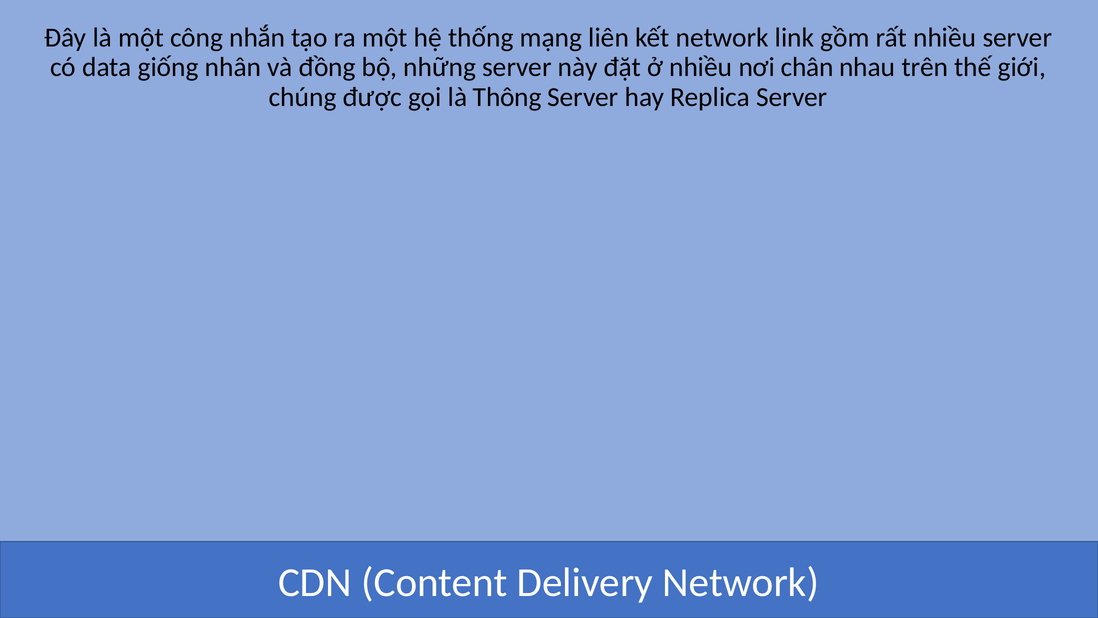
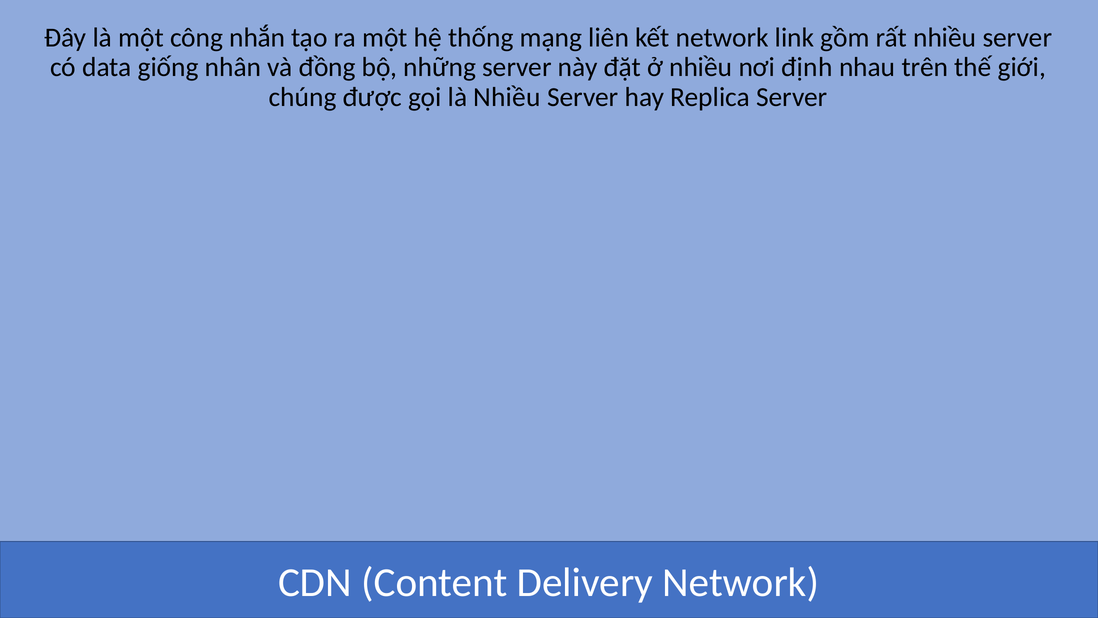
chân: chân -> định (807, 67)
là Thông: Thông -> Nhiều (507, 97)
